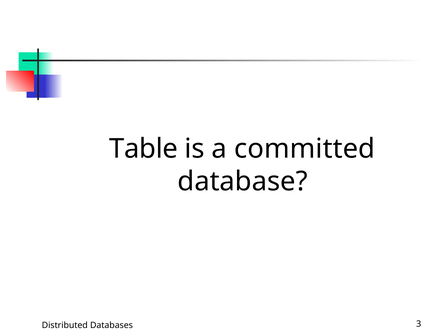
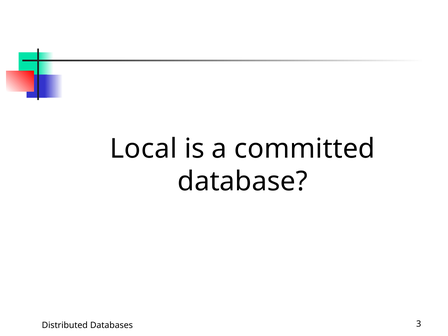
Table: Table -> Local (143, 149)
